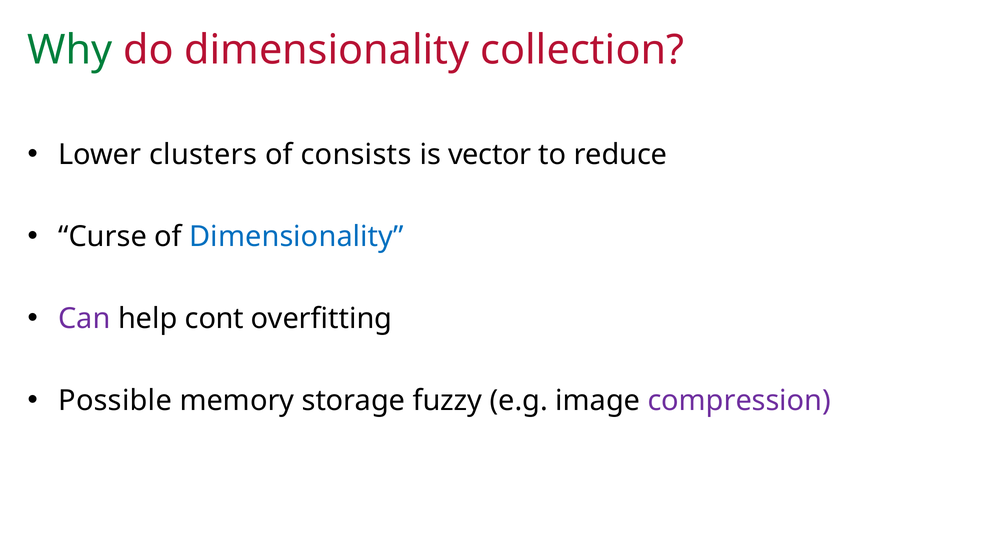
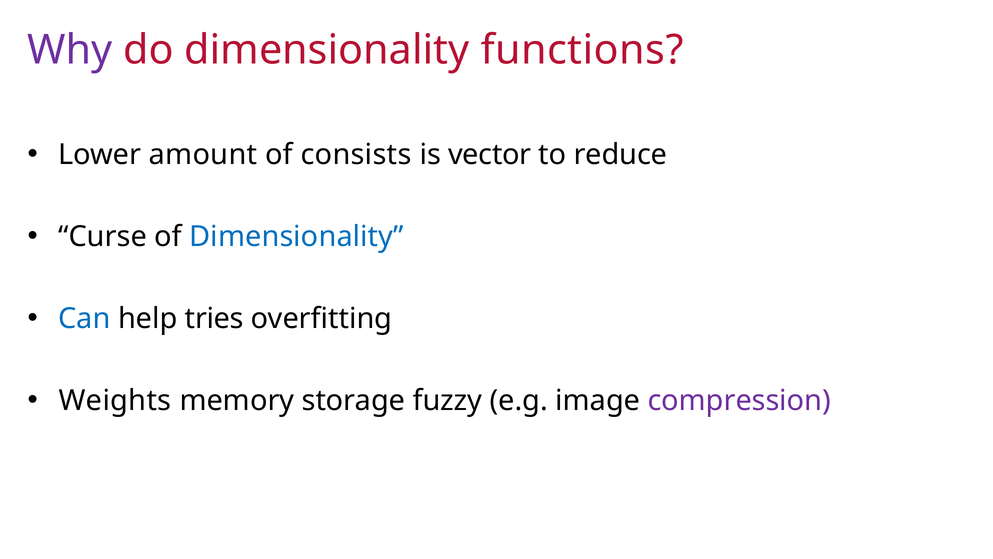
Why colour: green -> purple (70, 50)
collection: collection -> functions (582, 50)
clusters: clusters -> amount (203, 155)
Can colour: purple -> blue (84, 319)
cont: cont -> tries (214, 319)
Possible: Possible -> Weights (115, 401)
